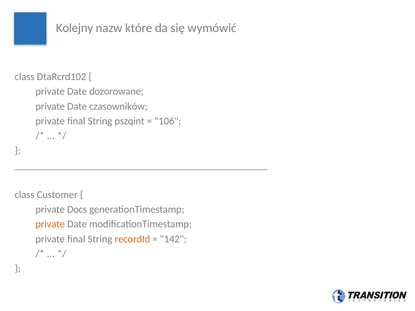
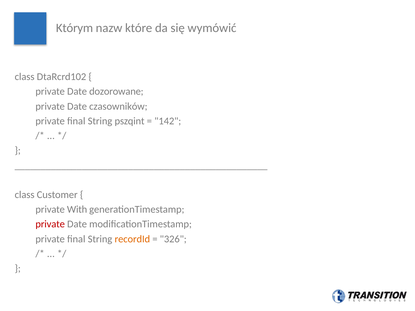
Kolejny: Kolejny -> Którym (75, 28)
106: 106 -> 142 (168, 121)
Docs: Docs -> With (77, 210)
private colour: orange -> red (50, 224)
142: 142 -> 326 (173, 239)
